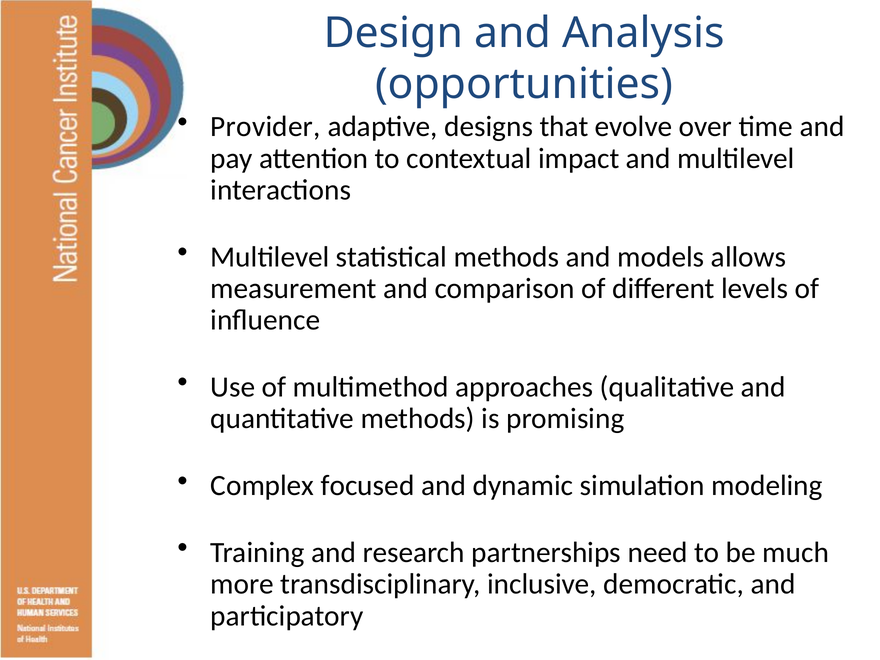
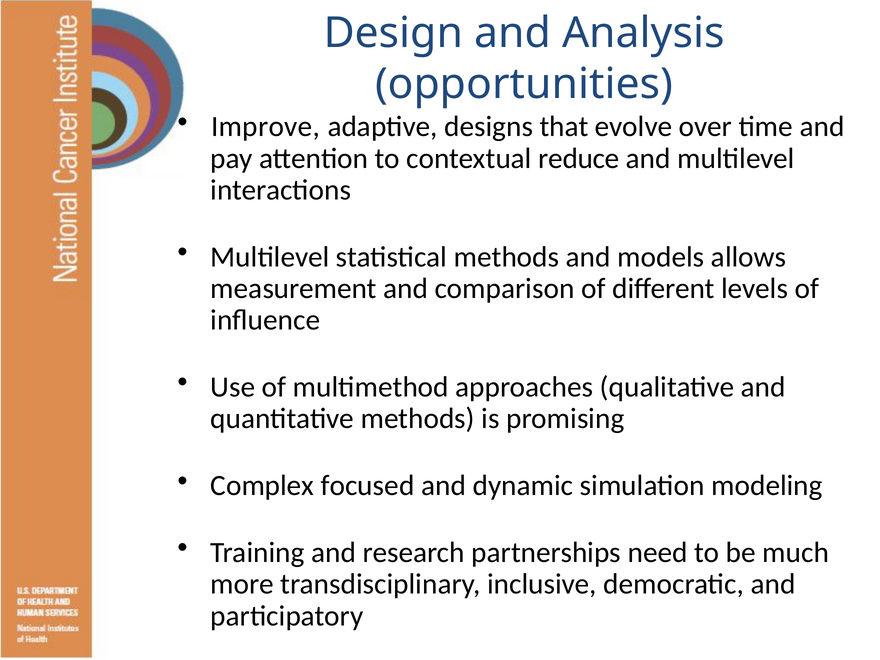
Provider: Provider -> Improve (266, 127)
impact: impact -> reduce (579, 158)
